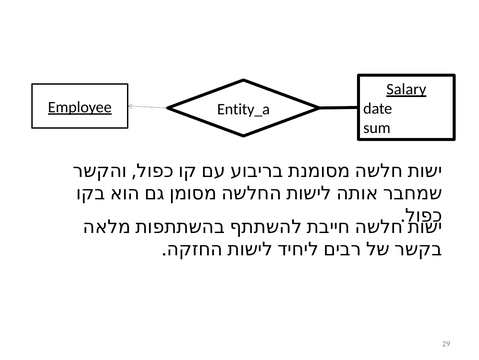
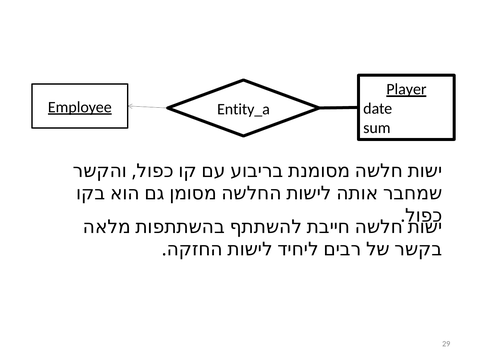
Salary: Salary -> Player (406, 89)
